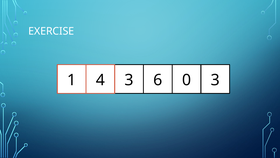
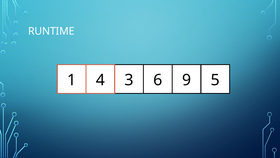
EXERCISE: EXERCISE -> RUNTIME (51, 31)
0: 0 -> 9 (187, 80)
3 3: 3 -> 5 (215, 80)
